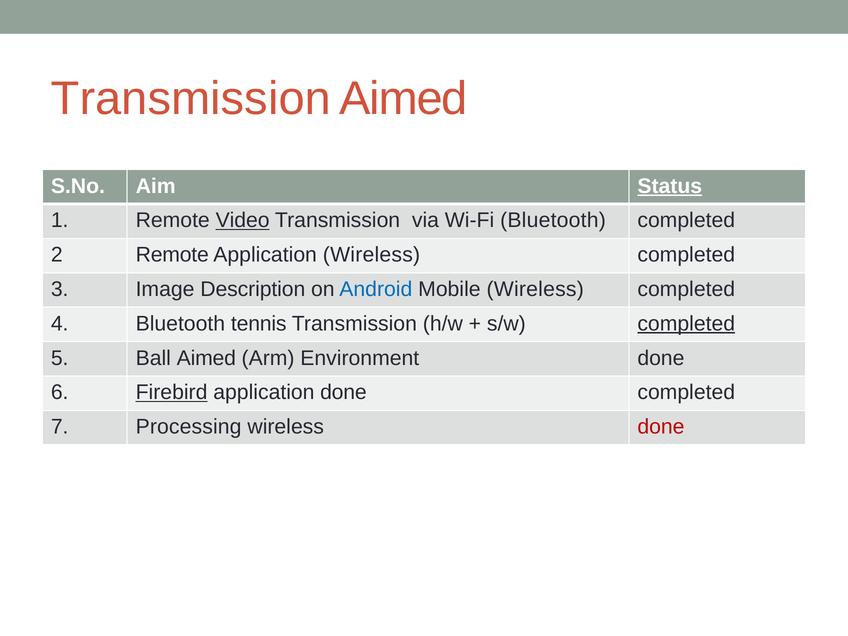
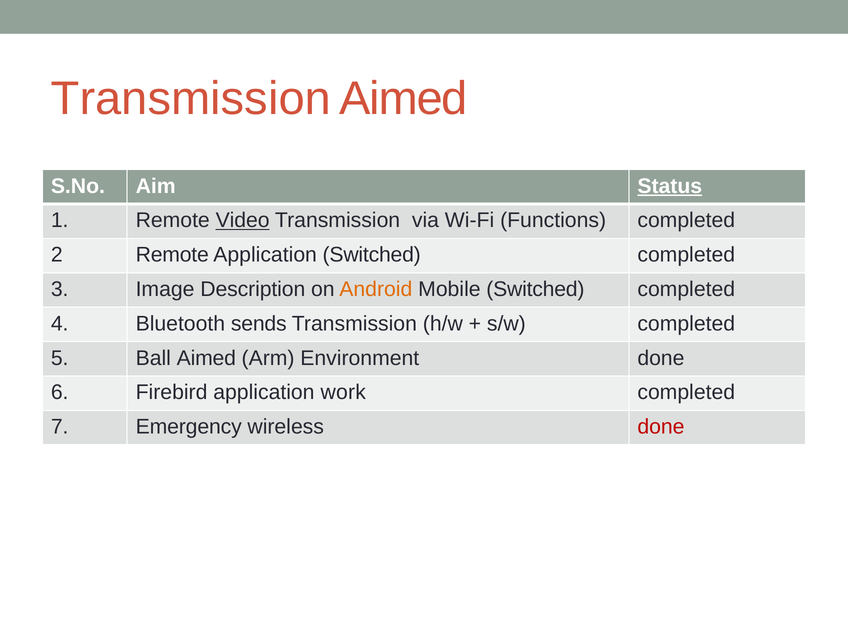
Wi-Fi Bluetooth: Bluetooth -> Functions (553, 220)
Application Wireless: Wireless -> Switched (372, 255)
Android colour: blue -> orange (376, 289)
Mobile Wireless: Wireless -> Switched (535, 289)
tennis: tennis -> sends (259, 324)
completed underline: present -> none (686, 324)
Firebird underline: present -> none (172, 392)
application done: done -> work (343, 392)
Processing: Processing -> Emergency (189, 427)
